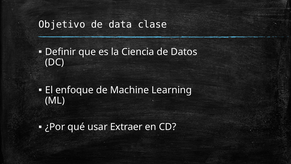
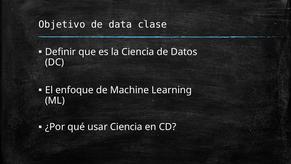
usar Extraer: Extraer -> Ciencia (126, 127)
